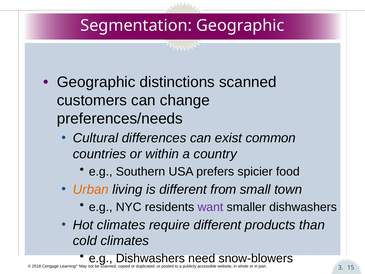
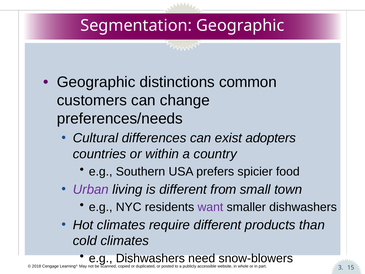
distinctions scanned: scanned -> common (248, 82)
common: common -> adopters (271, 138)
Urban colour: orange -> purple (91, 189)
